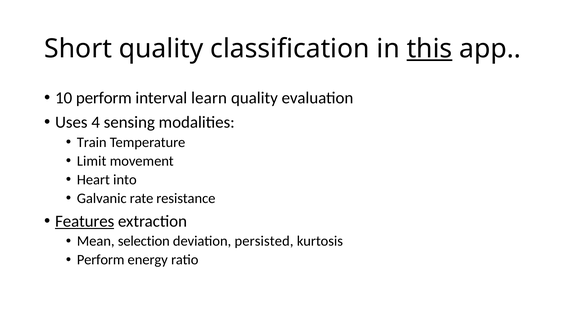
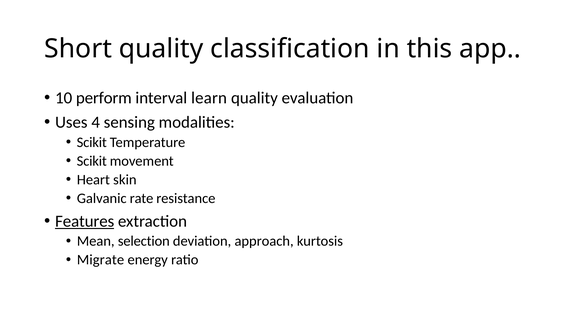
this underline: present -> none (429, 49)
Train: Train -> Scikit (92, 142)
Limit: Limit -> Scikit (92, 161)
into: into -> skin (125, 180)
persisted: persisted -> approach (264, 241)
Perform: Perform -> Migrate (100, 260)
